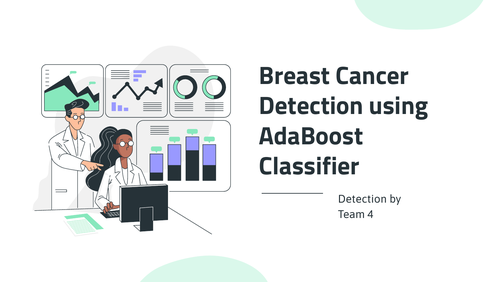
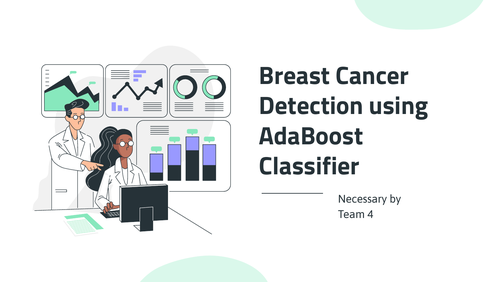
Detection: Detection -> Necessary (362, 199)
